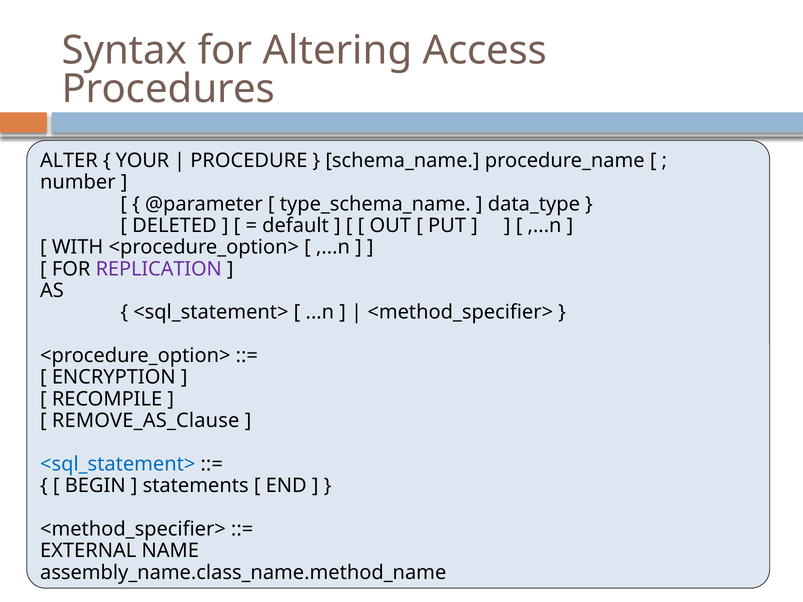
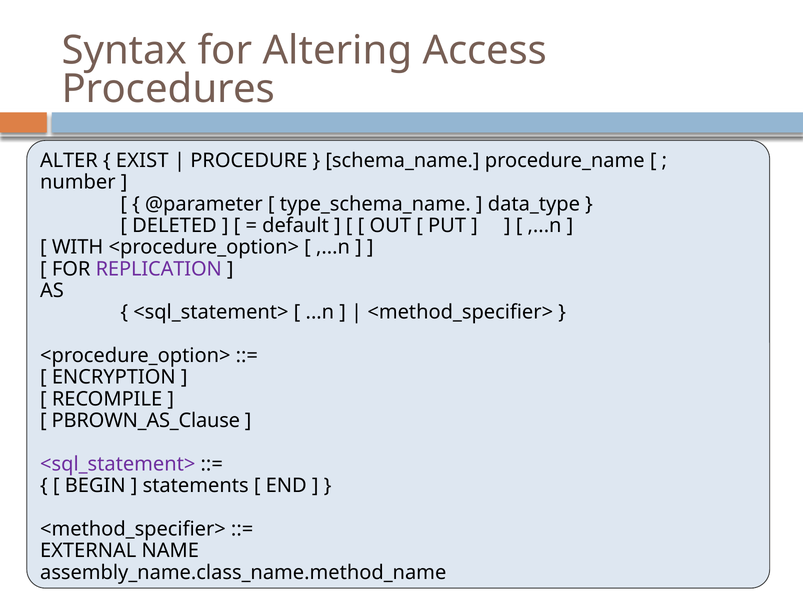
YOUR: YOUR -> EXIST (142, 161)
REMOVE_AS_Clause: REMOVE_AS_Clause -> PBROWN_AS_Clause (146, 421)
<sql_statement> colour: blue -> purple (118, 464)
